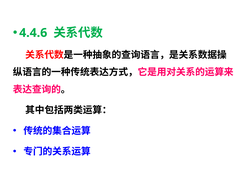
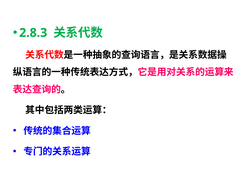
4.4.6: 4.4.6 -> 2.8.3 (33, 33)
